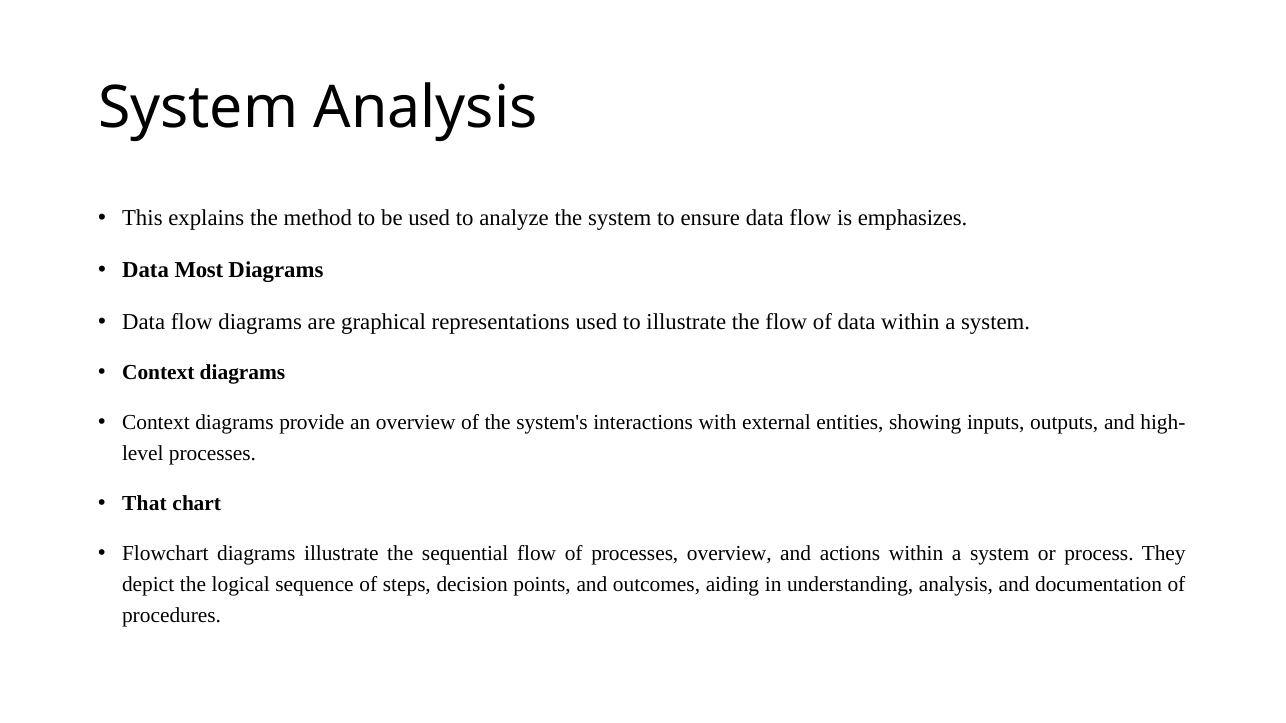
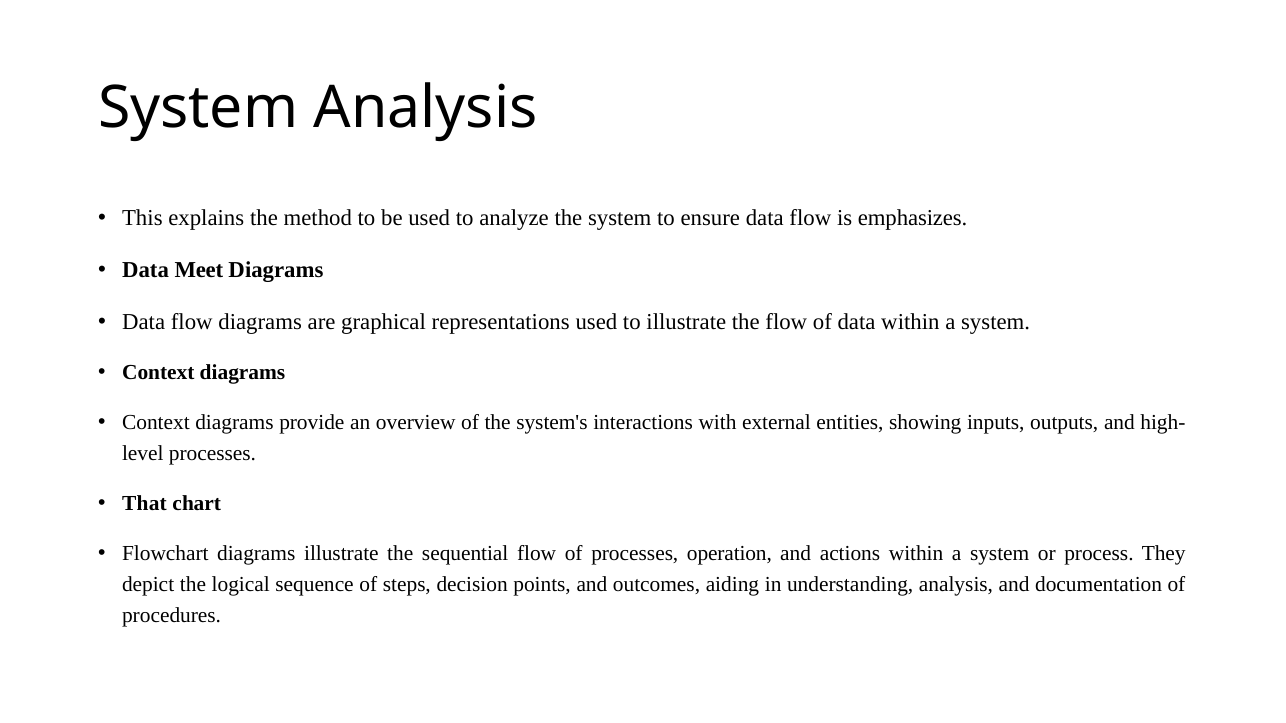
Most: Most -> Meet (199, 270)
processes overview: overview -> operation (729, 554)
